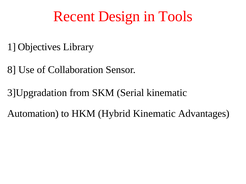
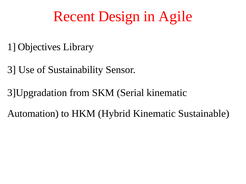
Tools: Tools -> Agile (176, 16)
8: 8 -> 3 (12, 70)
Collaboration: Collaboration -> Sustainability (76, 70)
Advantages: Advantages -> Sustainable (204, 114)
